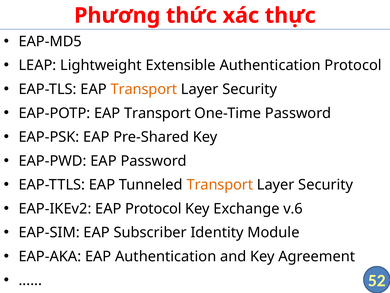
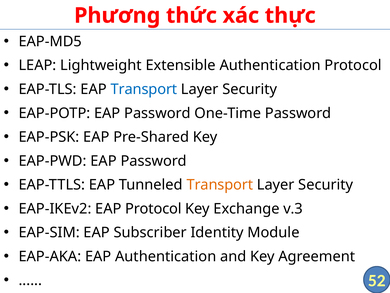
Transport colour: orange -> blue (144, 89)
EAP-POTP EAP Transport: Transport -> Password (157, 113)
v.6: v.6 -> v.3 (293, 208)
